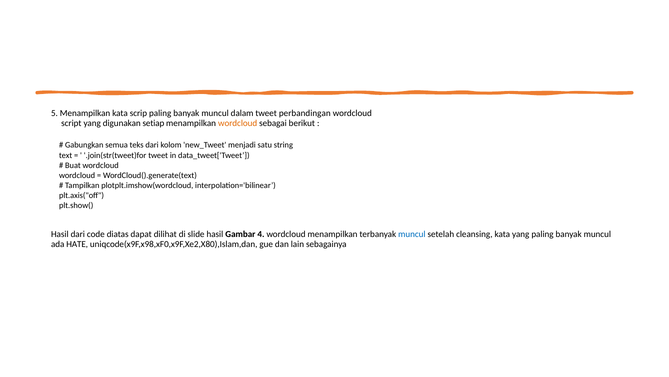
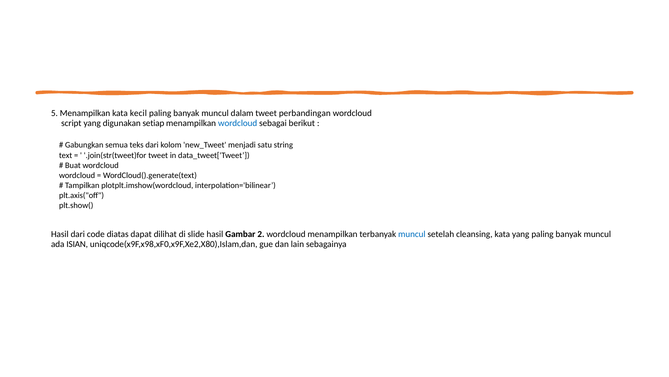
scrip: scrip -> kecil (138, 113)
wordcloud colour: orange -> blue (238, 123)
4: 4 -> 2 (261, 234)
HATE: HATE -> ISIAN (77, 244)
